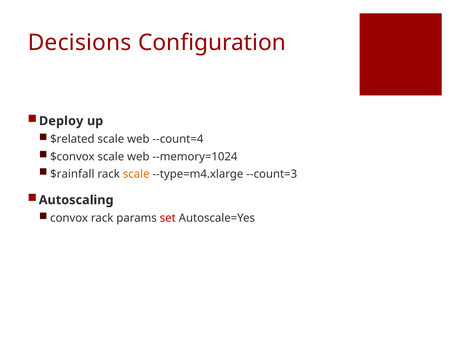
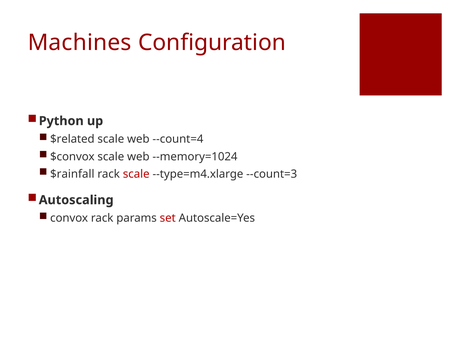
Decisions: Decisions -> Machines (80, 43)
Deploy: Deploy -> Python (61, 121)
scale colour: orange -> red (136, 174)
